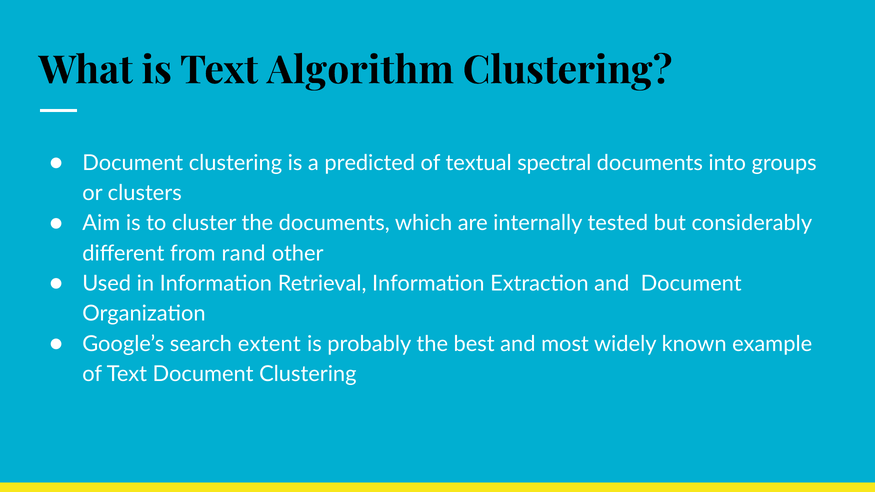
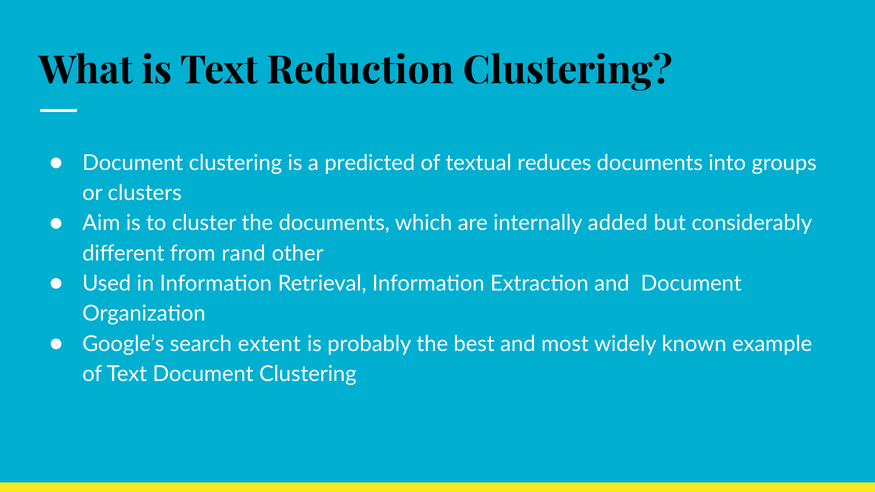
Algorithm: Algorithm -> Reduction (360, 70)
spectral: spectral -> reduces (554, 163)
tested: tested -> added (618, 223)
